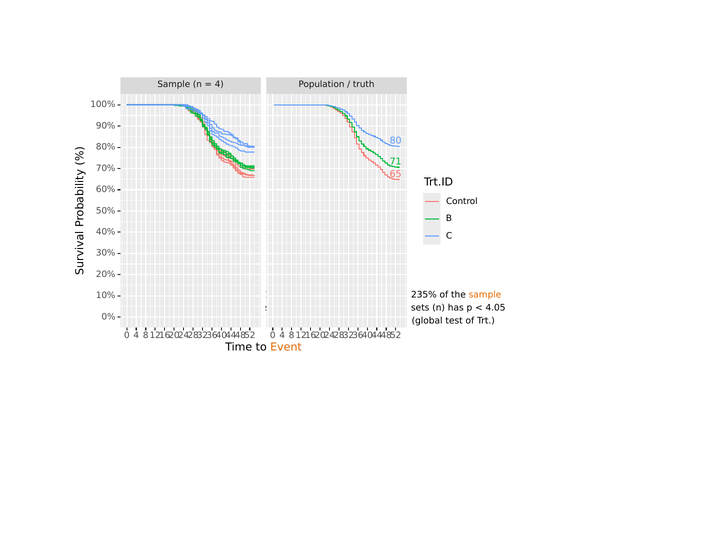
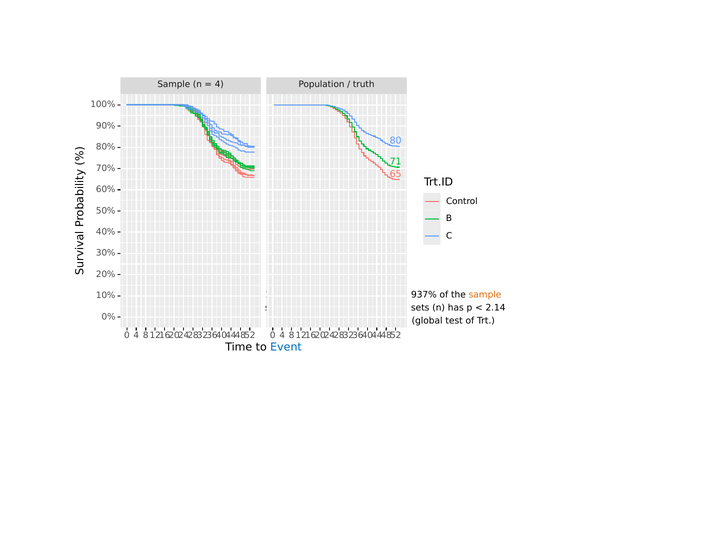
235%: 235% -> 937% (424, 295)
4.05: 4.05 -> 2.14 (496, 308)
Event colour: orange -> blue (286, 347)
